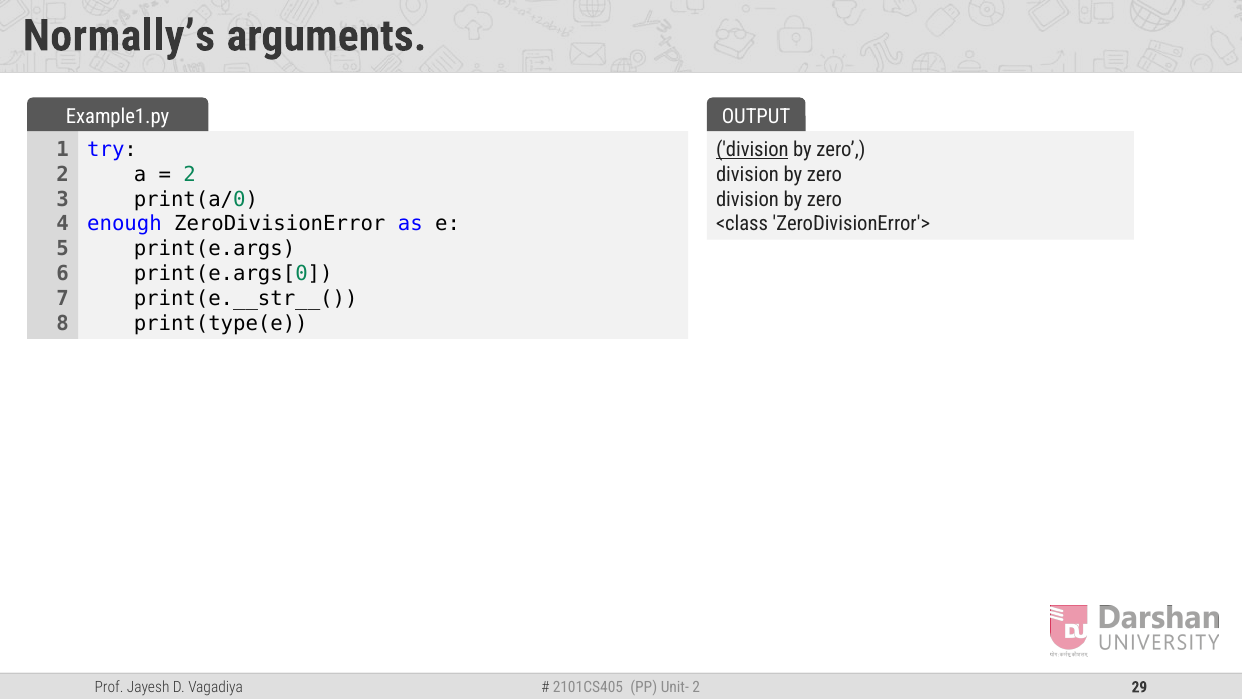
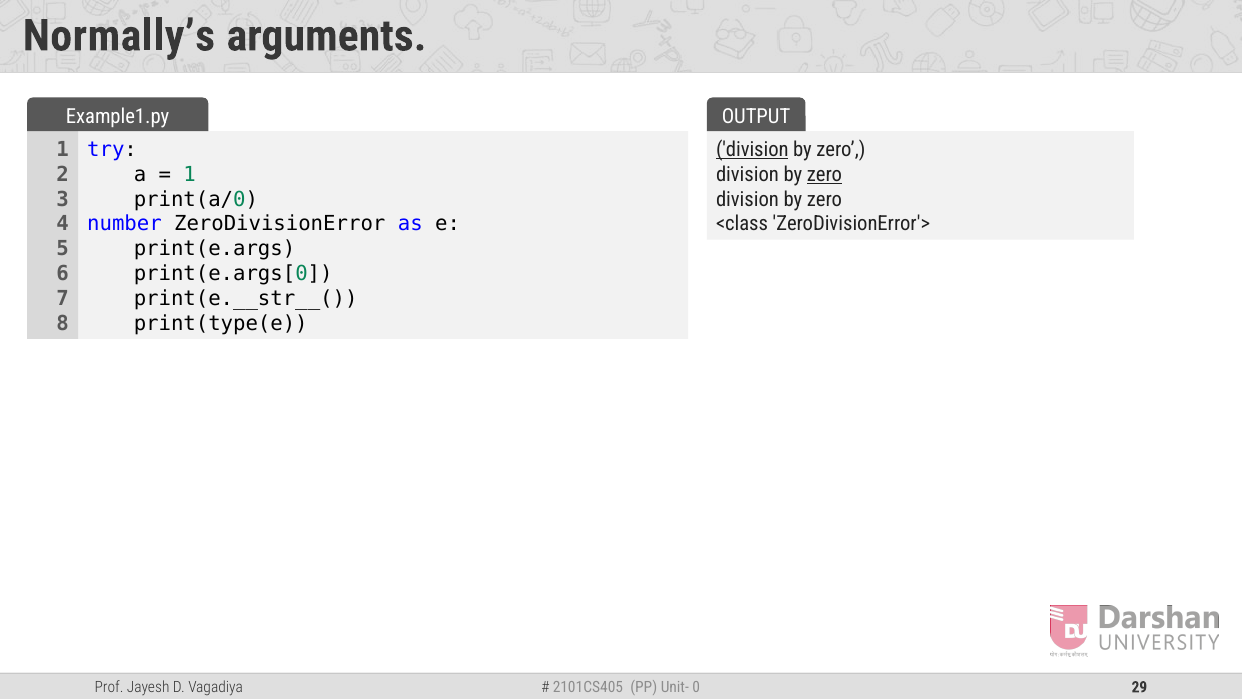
2: 2 -> 1 (190, 174)
zero underline: none -> present (825, 174)
enough: enough -> number (124, 224)
2: 2 -> 0 (696, 687)
